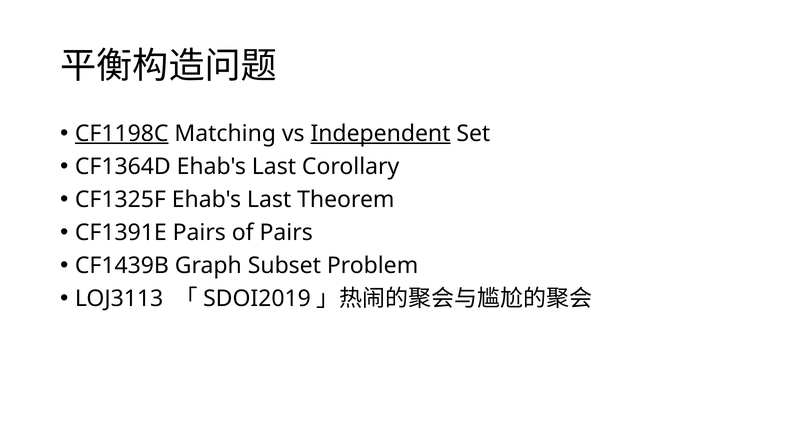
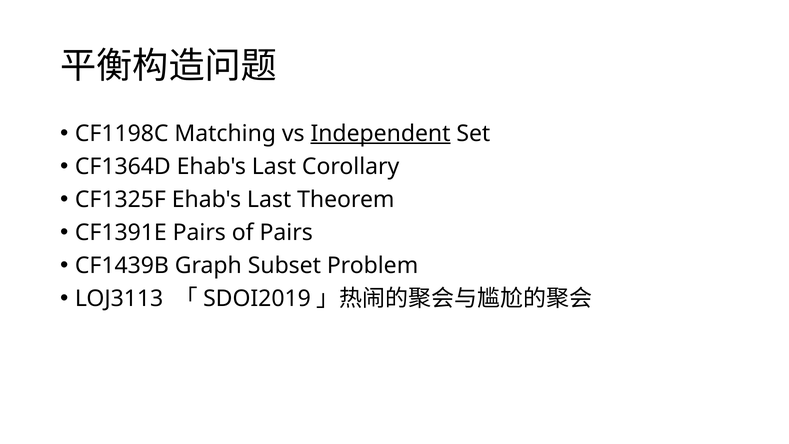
CF1198C underline: present -> none (122, 133)
